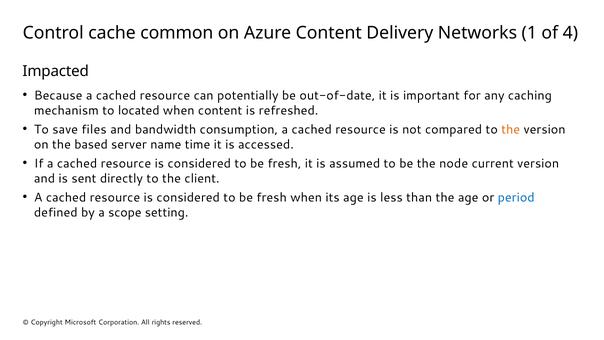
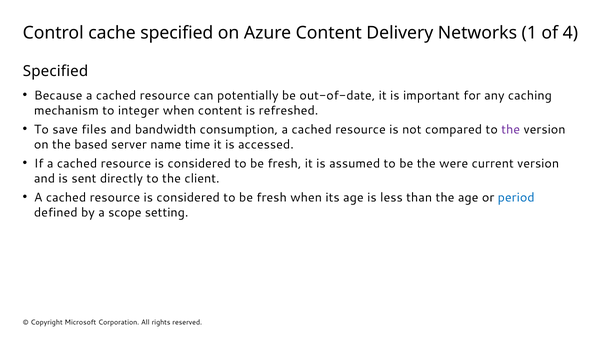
cache common: common -> specified (177, 33)
Impacted: Impacted -> Specified (56, 71)
located: located -> integer (139, 110)
the colour: orange -> purple (511, 129)
node: node -> were (454, 163)
